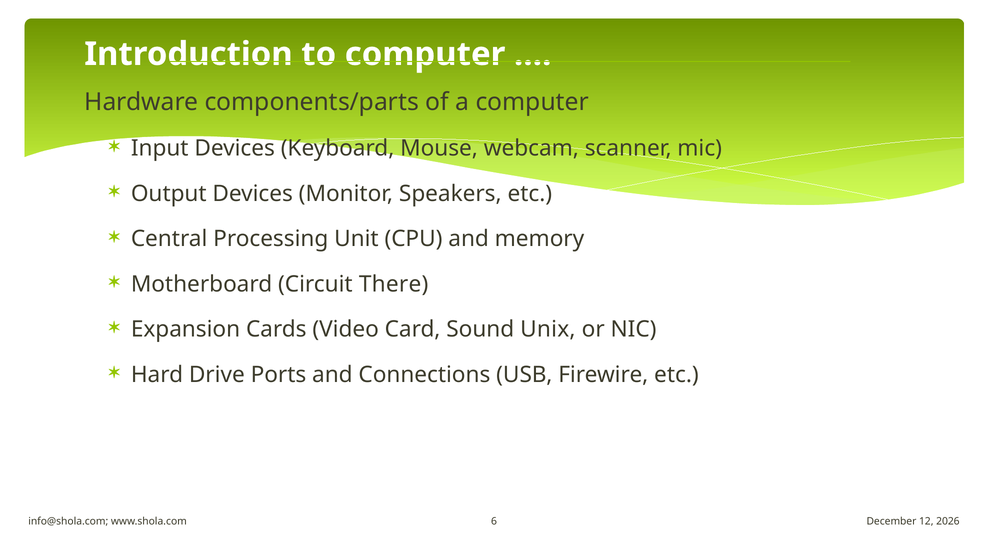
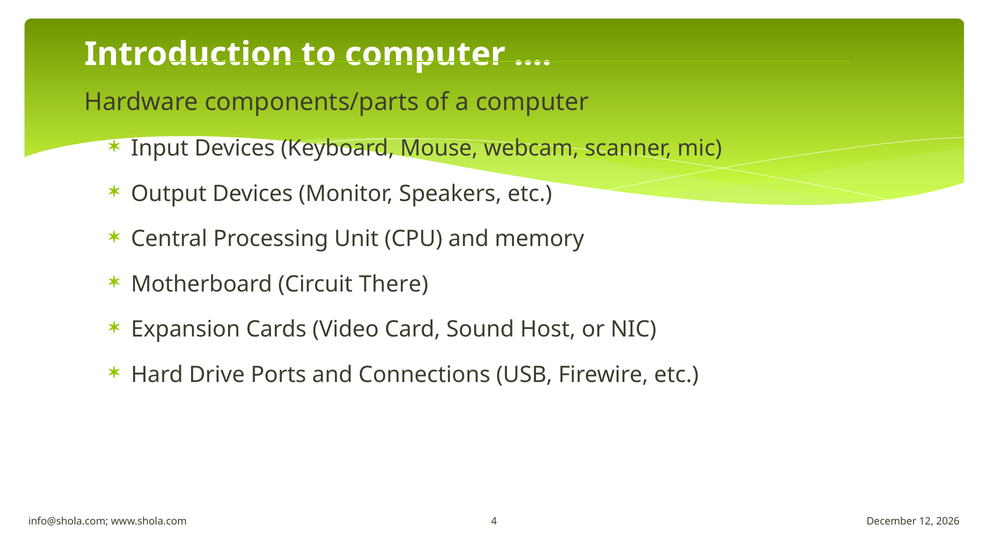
Unix: Unix -> Host (548, 329)
6: 6 -> 4 (494, 521)
